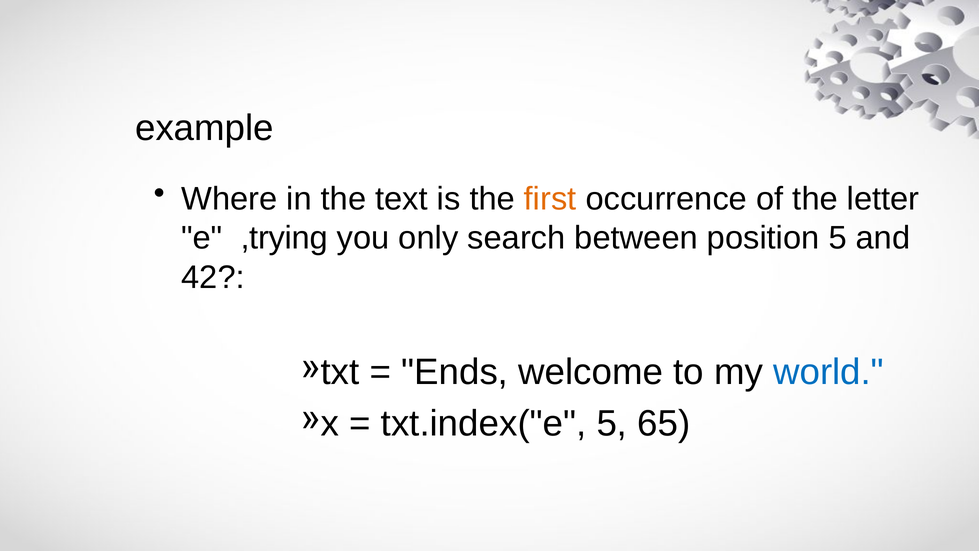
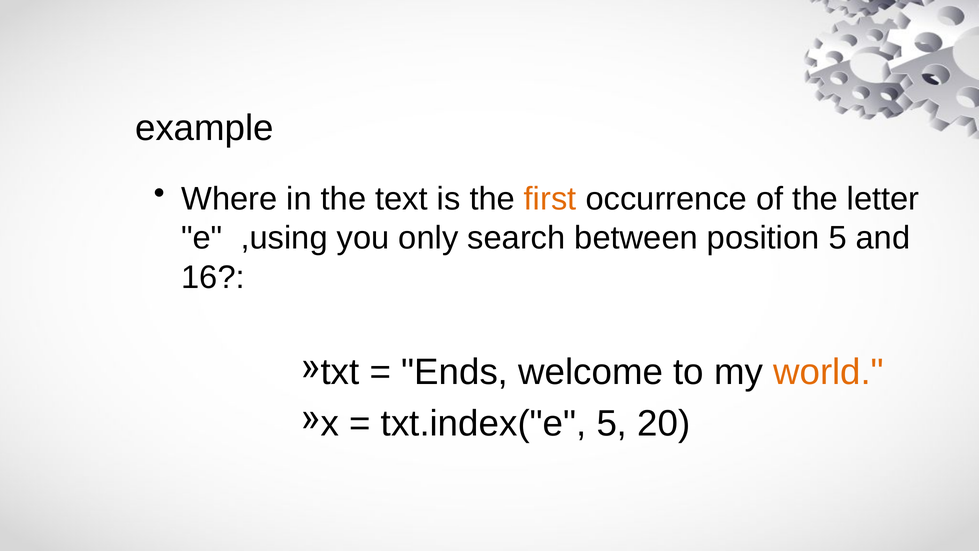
,trying: ,trying -> ,using (284, 238)
42: 42 -> 16 (213, 277)
world colour: blue -> orange (829, 372)
65: 65 -> 20 (664, 424)
